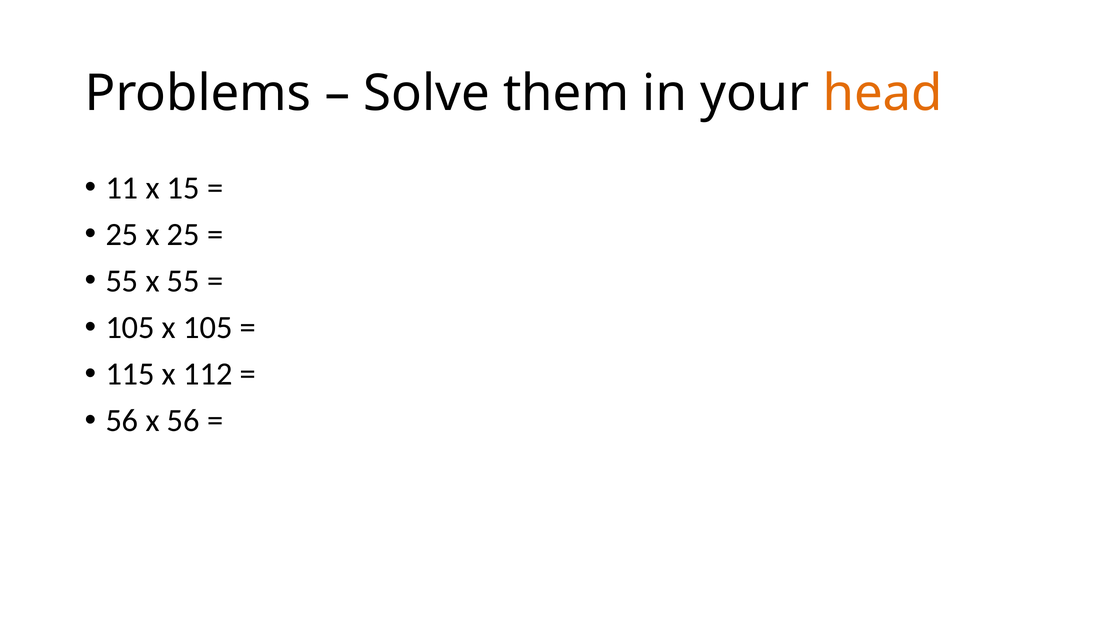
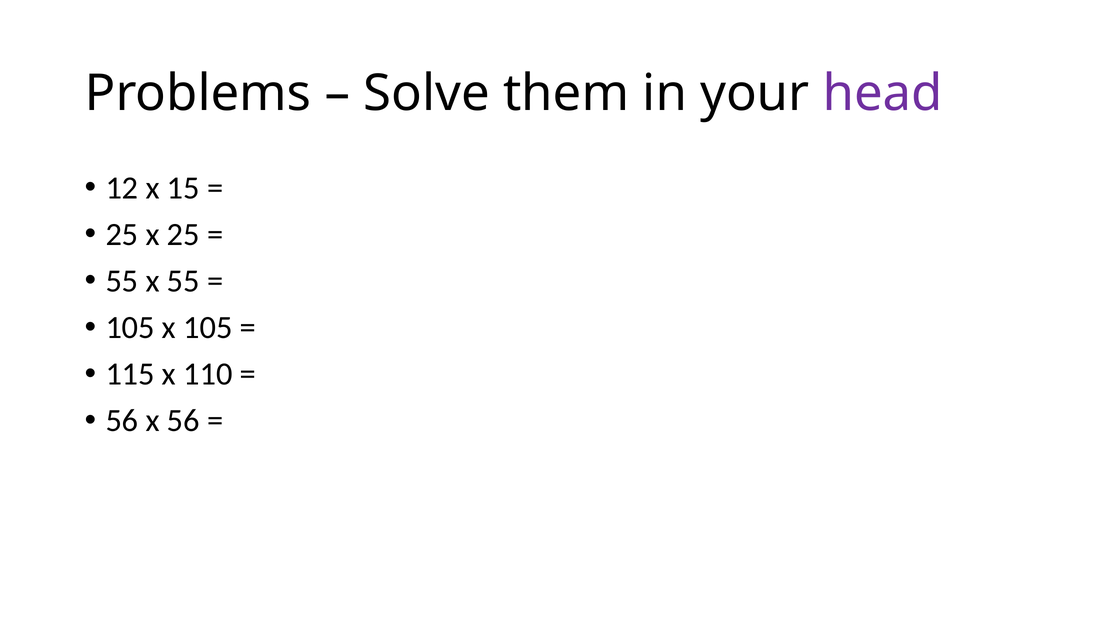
head colour: orange -> purple (883, 93)
11: 11 -> 12 (122, 188)
112: 112 -> 110 (208, 374)
